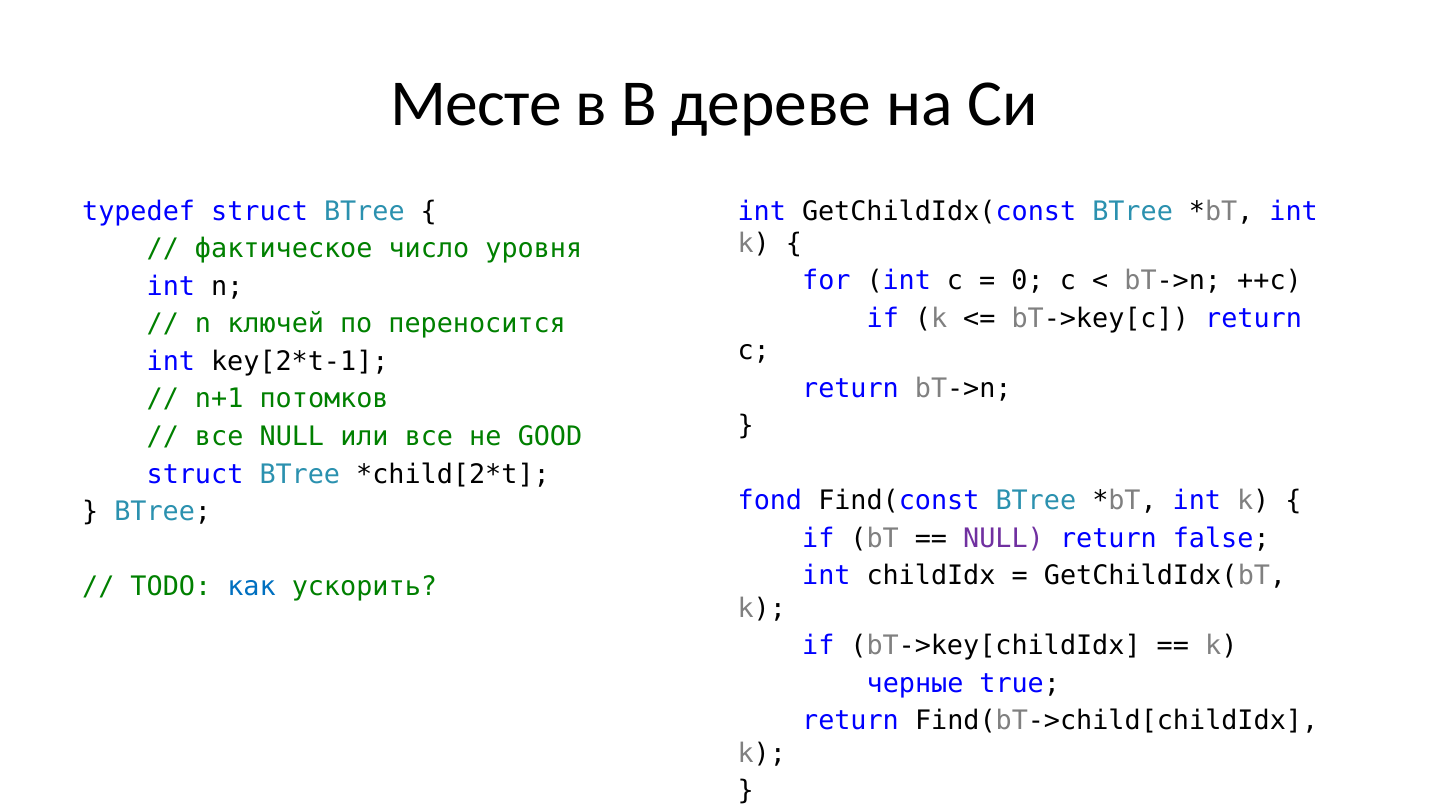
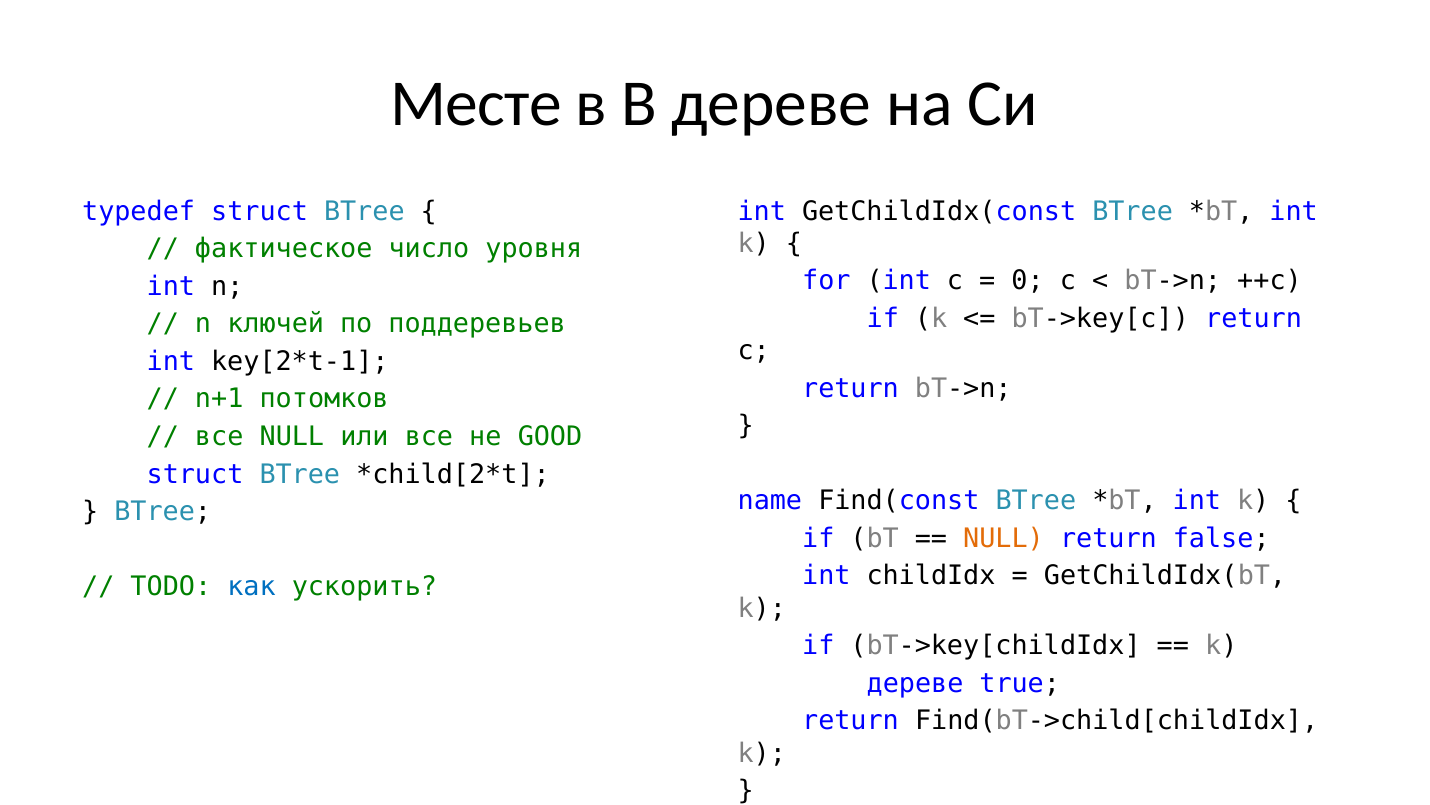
переносится: переносится -> поддеревьев (477, 324)
fond: fond -> name (770, 501)
NULL colour: purple -> orange (1003, 538)
черные: черные -> дереве (915, 683)
